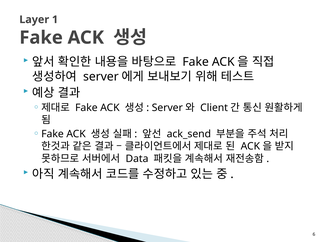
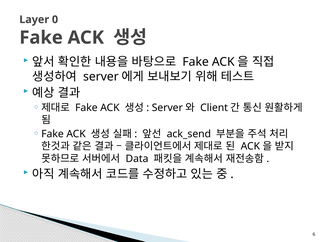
1: 1 -> 0 (55, 20)
